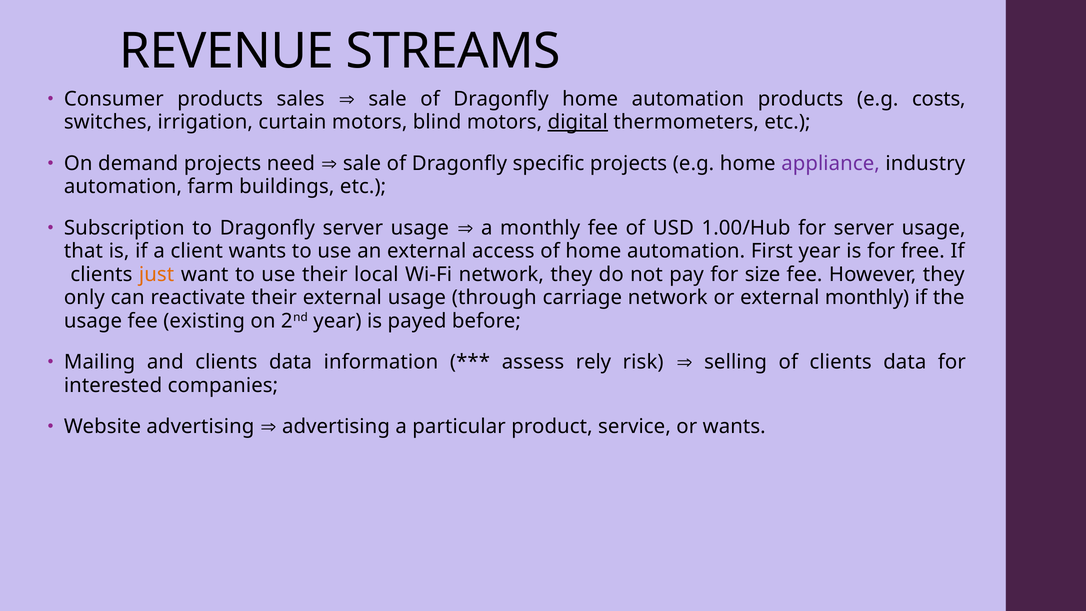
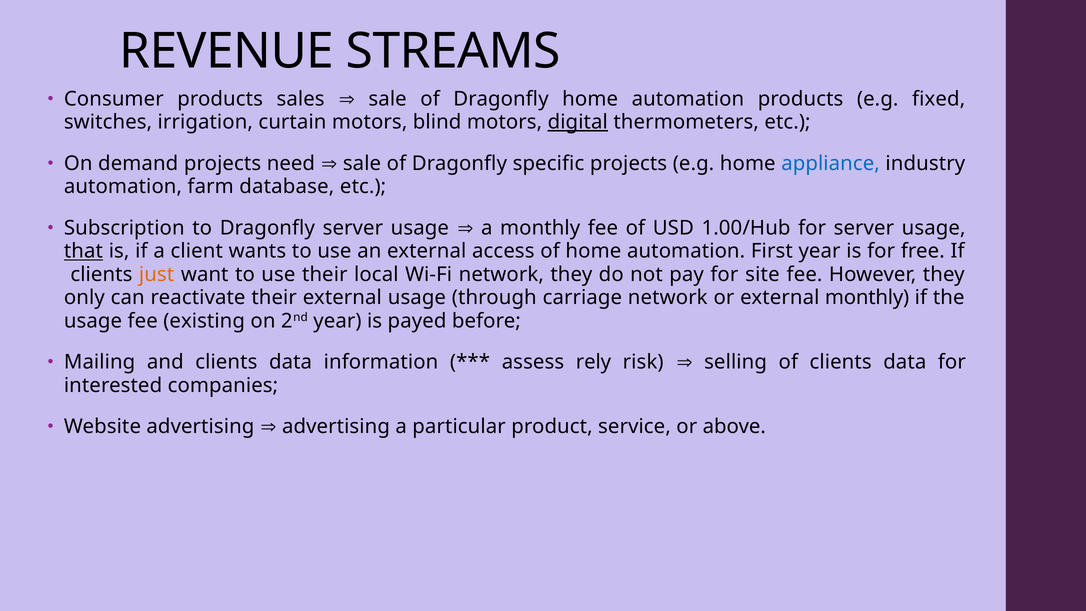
costs: costs -> fixed (939, 99)
appliance colour: purple -> blue (831, 163)
buildings: buildings -> database (287, 187)
that underline: none -> present (83, 251)
size: size -> site (762, 274)
or wants: wants -> above (734, 427)
